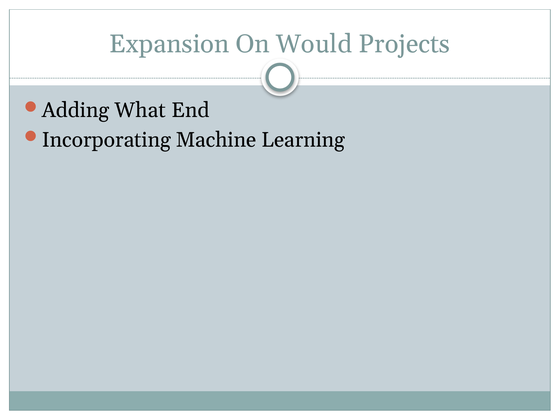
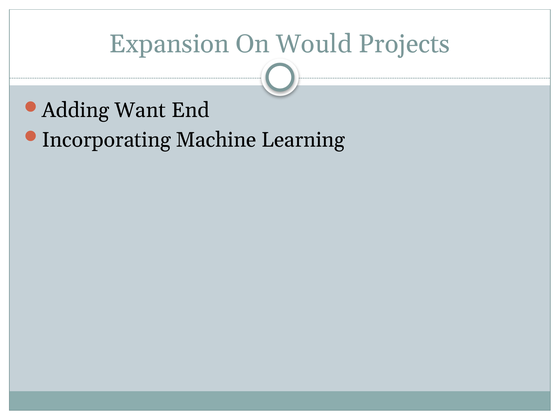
What: What -> Want (140, 110)
